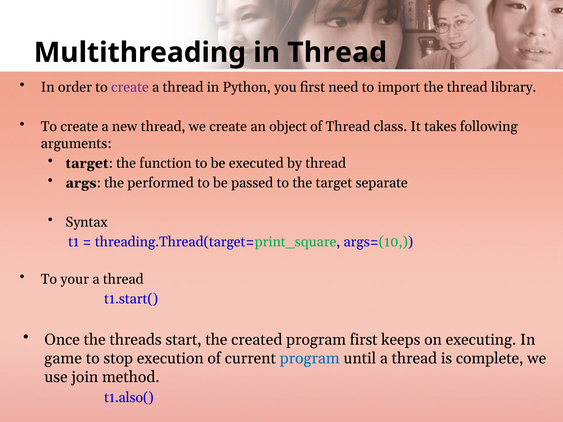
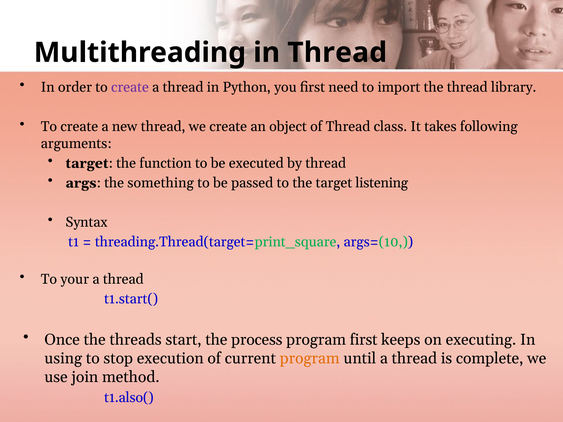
performed: performed -> something (161, 183)
separate: separate -> listening (382, 183)
created: created -> process (257, 340)
game: game -> using (63, 359)
program colour: blue -> orange (310, 359)
